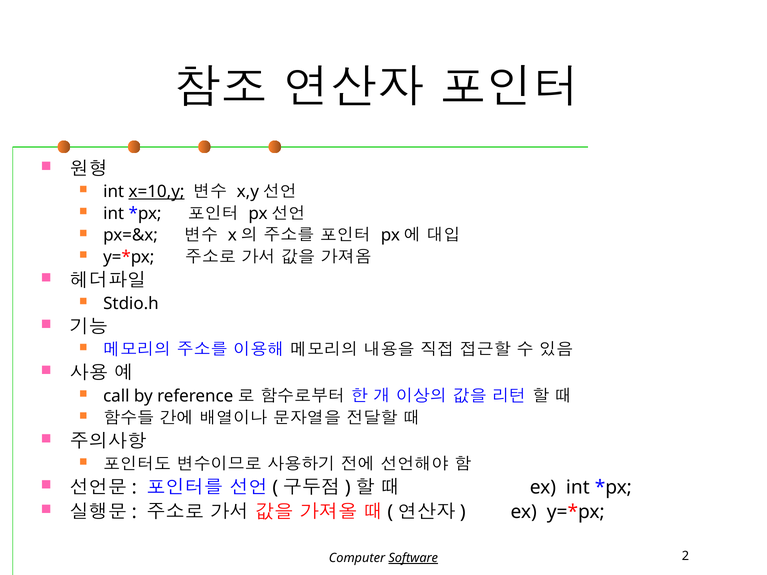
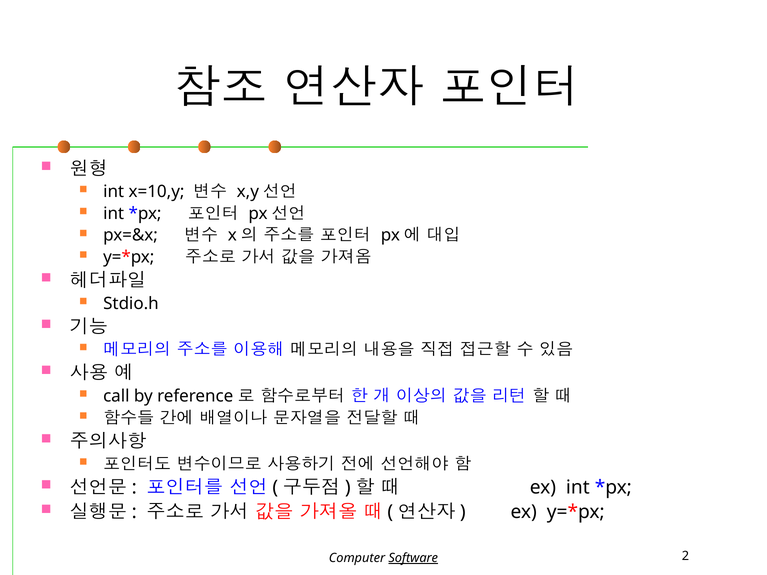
x=10,y underline: present -> none (157, 192)
